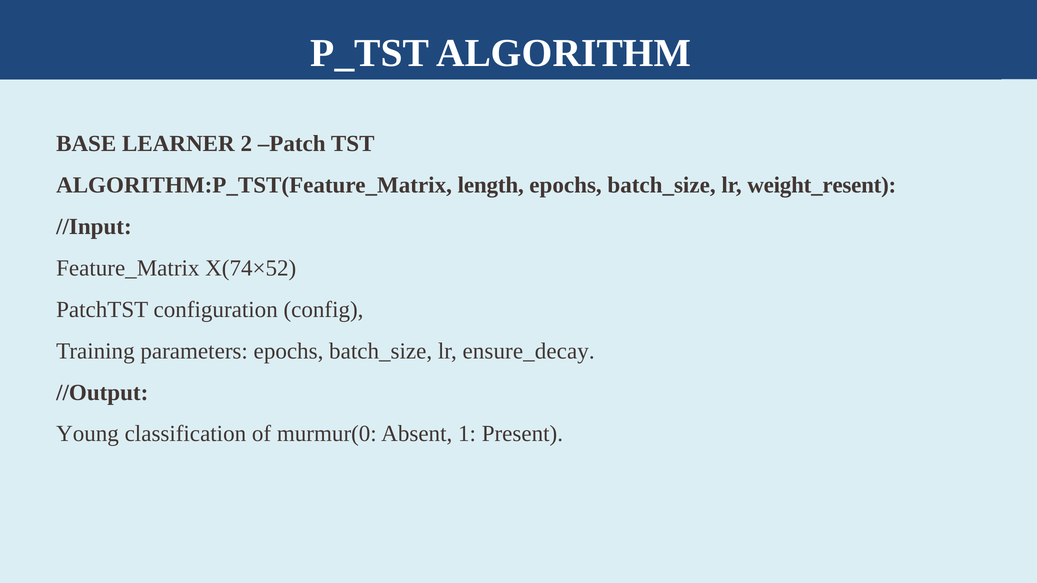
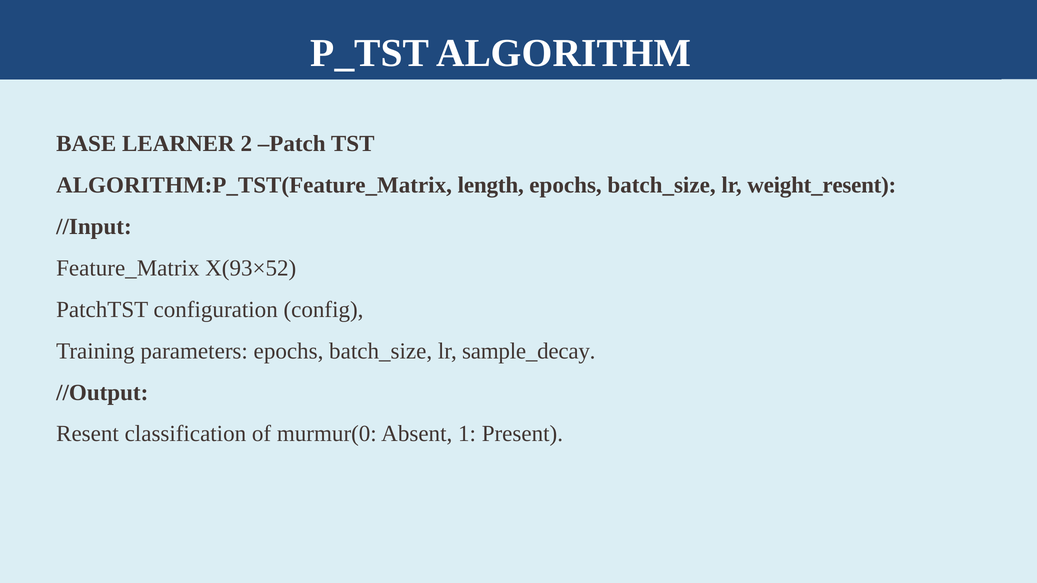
X(74×52: X(74×52 -> X(93×52 (251, 268)
ensure_decay: ensure_decay -> sample_decay (529, 351)
Young: Young -> Resent (88, 434)
